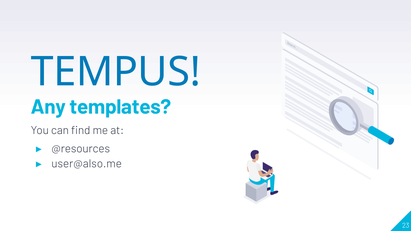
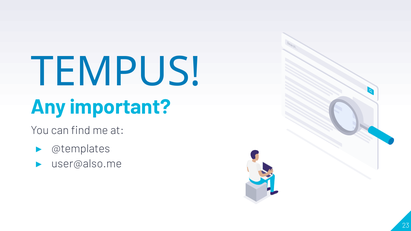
templates: templates -> important (120, 107)
@resources: @resources -> @templates (81, 149)
